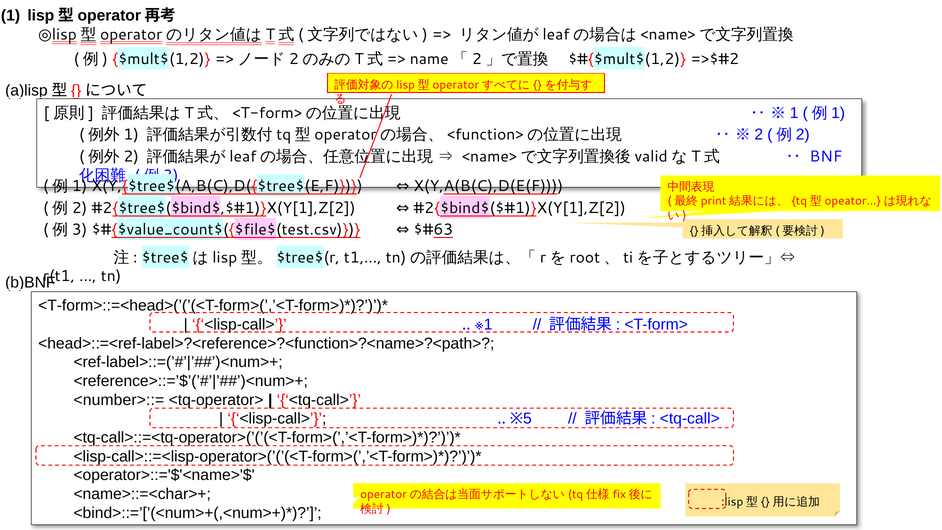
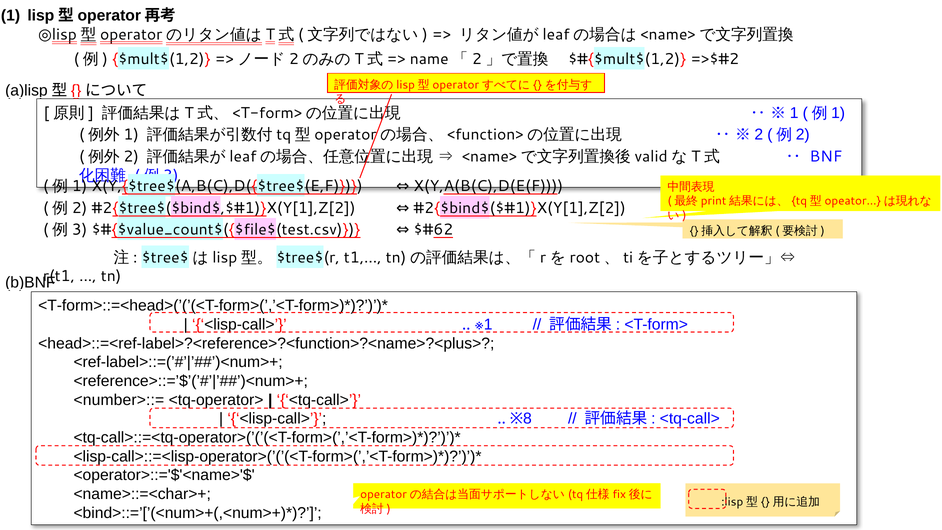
63: 63 -> 62 (443, 230)
<head>::=<ref-label>?<reference>?<function>?<name>?<path>: <head>::=<ref-label>?<reference>?<function>?<name>?<path> -> <head>::=<ref-label>?<reference>?<function>?<name>?<plus> (266, 343)
5: 5 -> 8 (527, 419)
